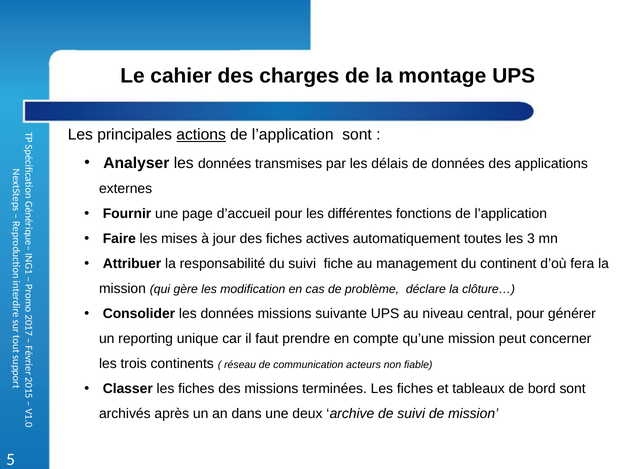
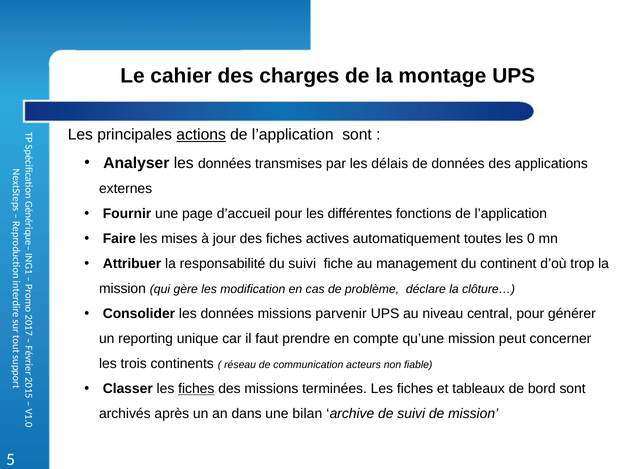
les 3: 3 -> 0 (531, 239)
fera: fera -> trop (582, 264)
suivante: suivante -> parvenir (341, 314)
fiches underline: none -> present (196, 389)
deux: deux -> bilan (307, 414)
